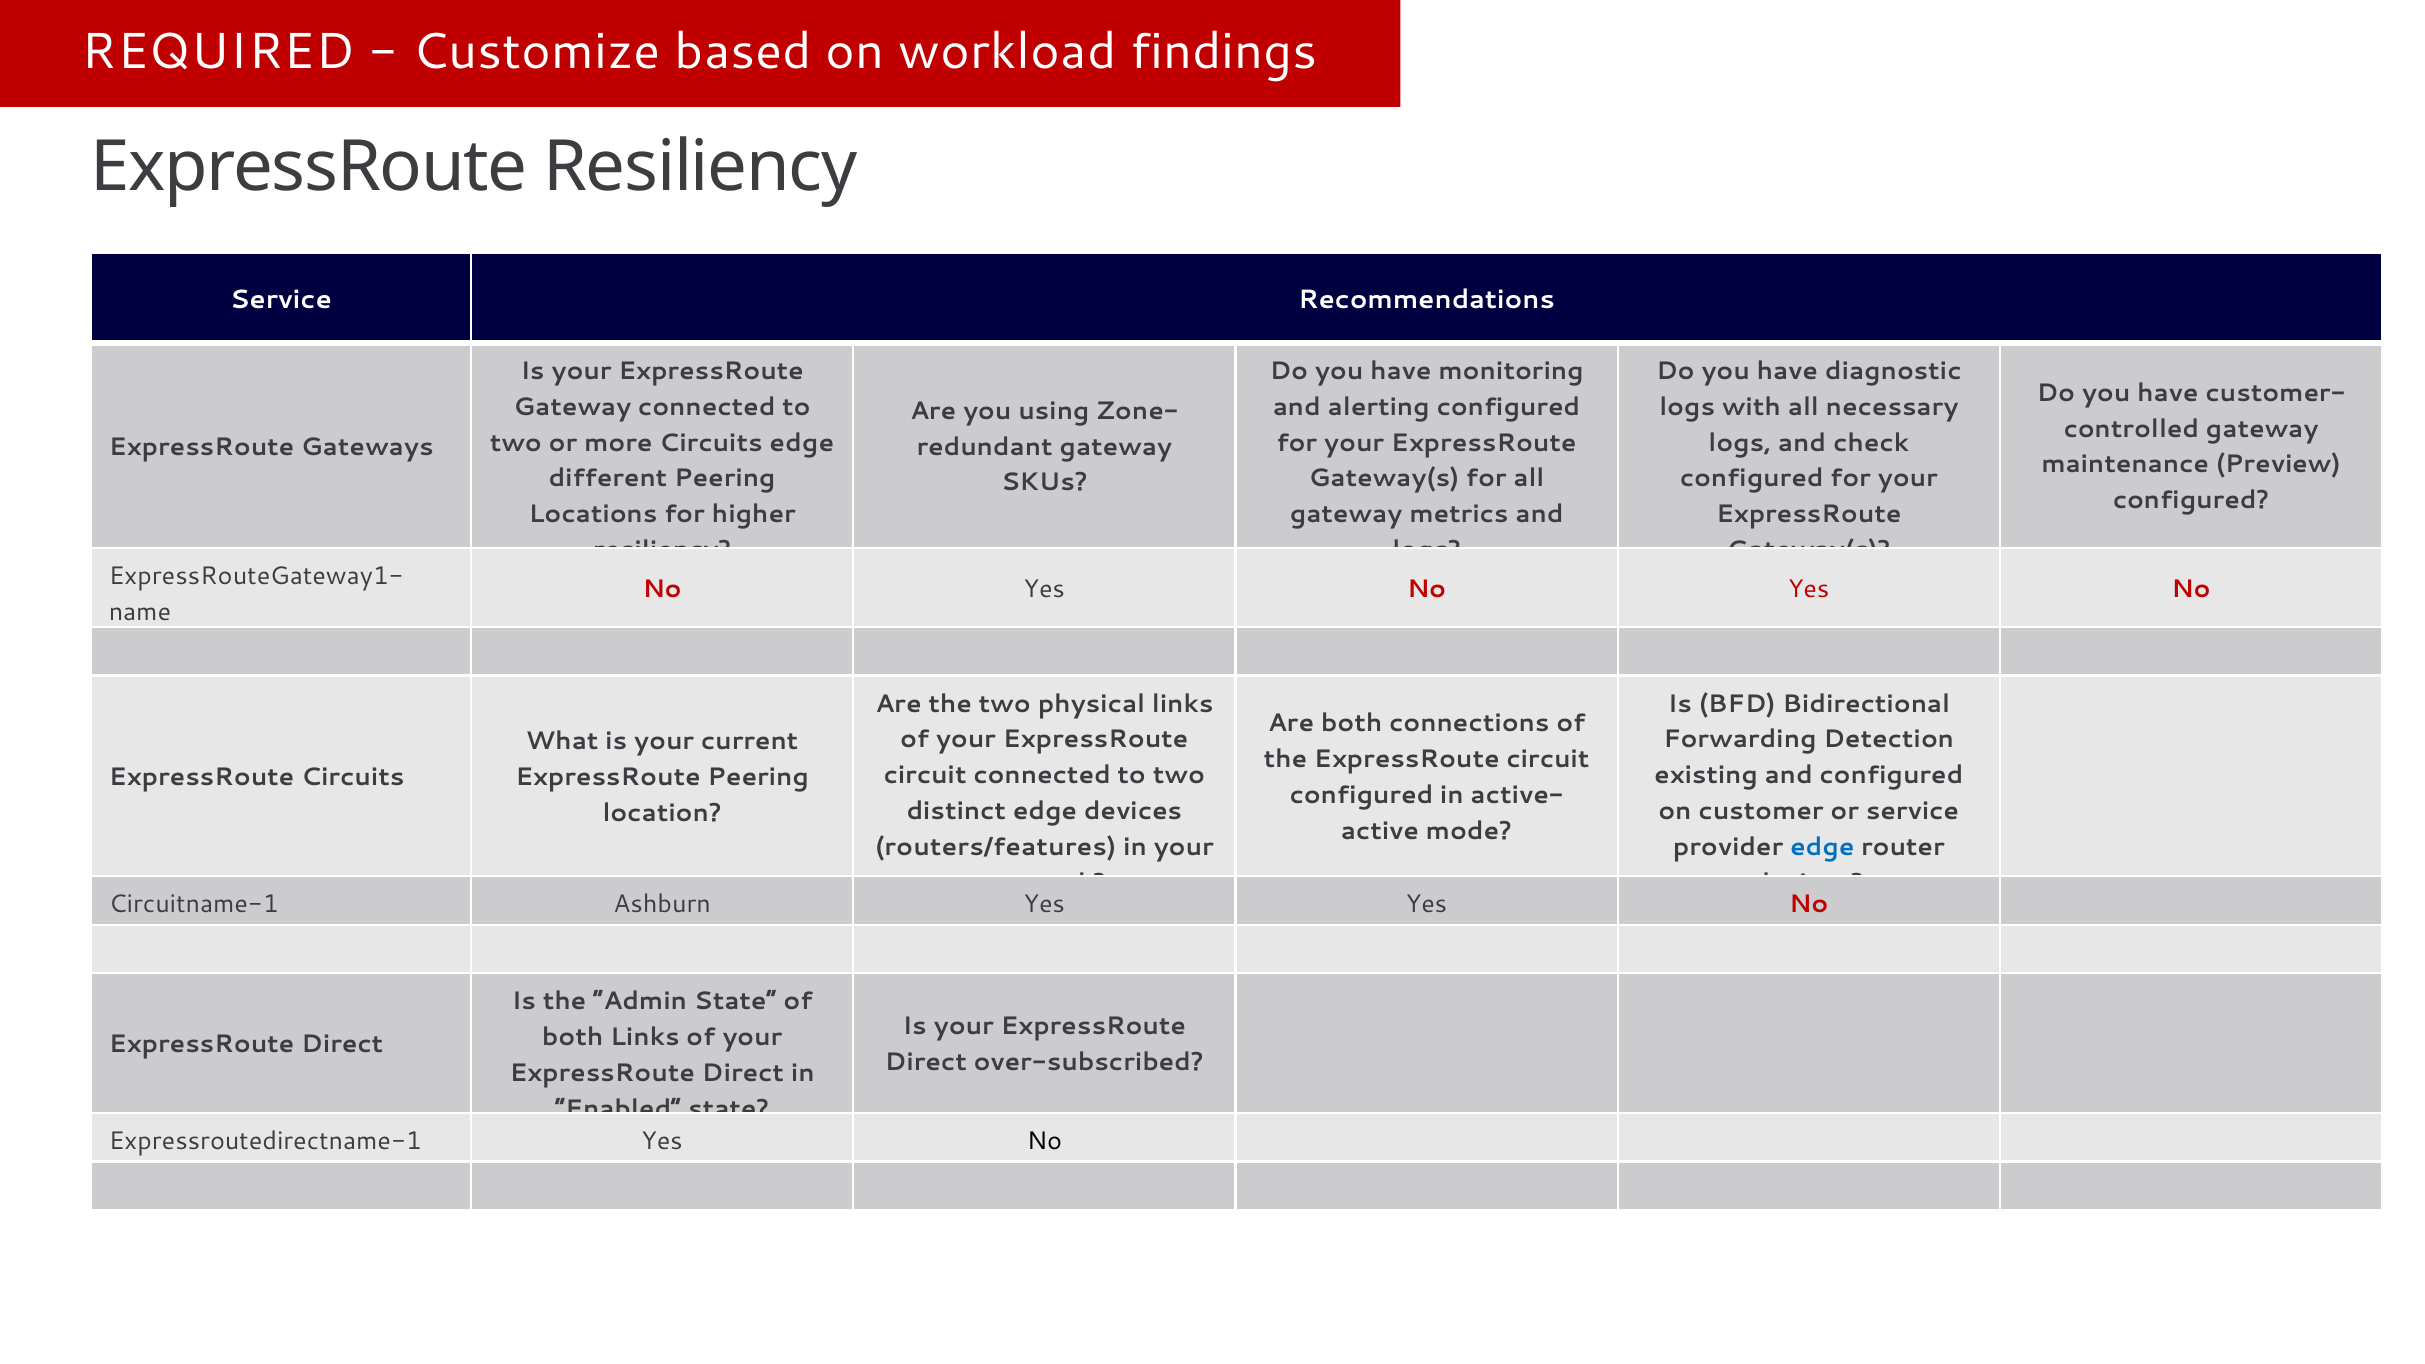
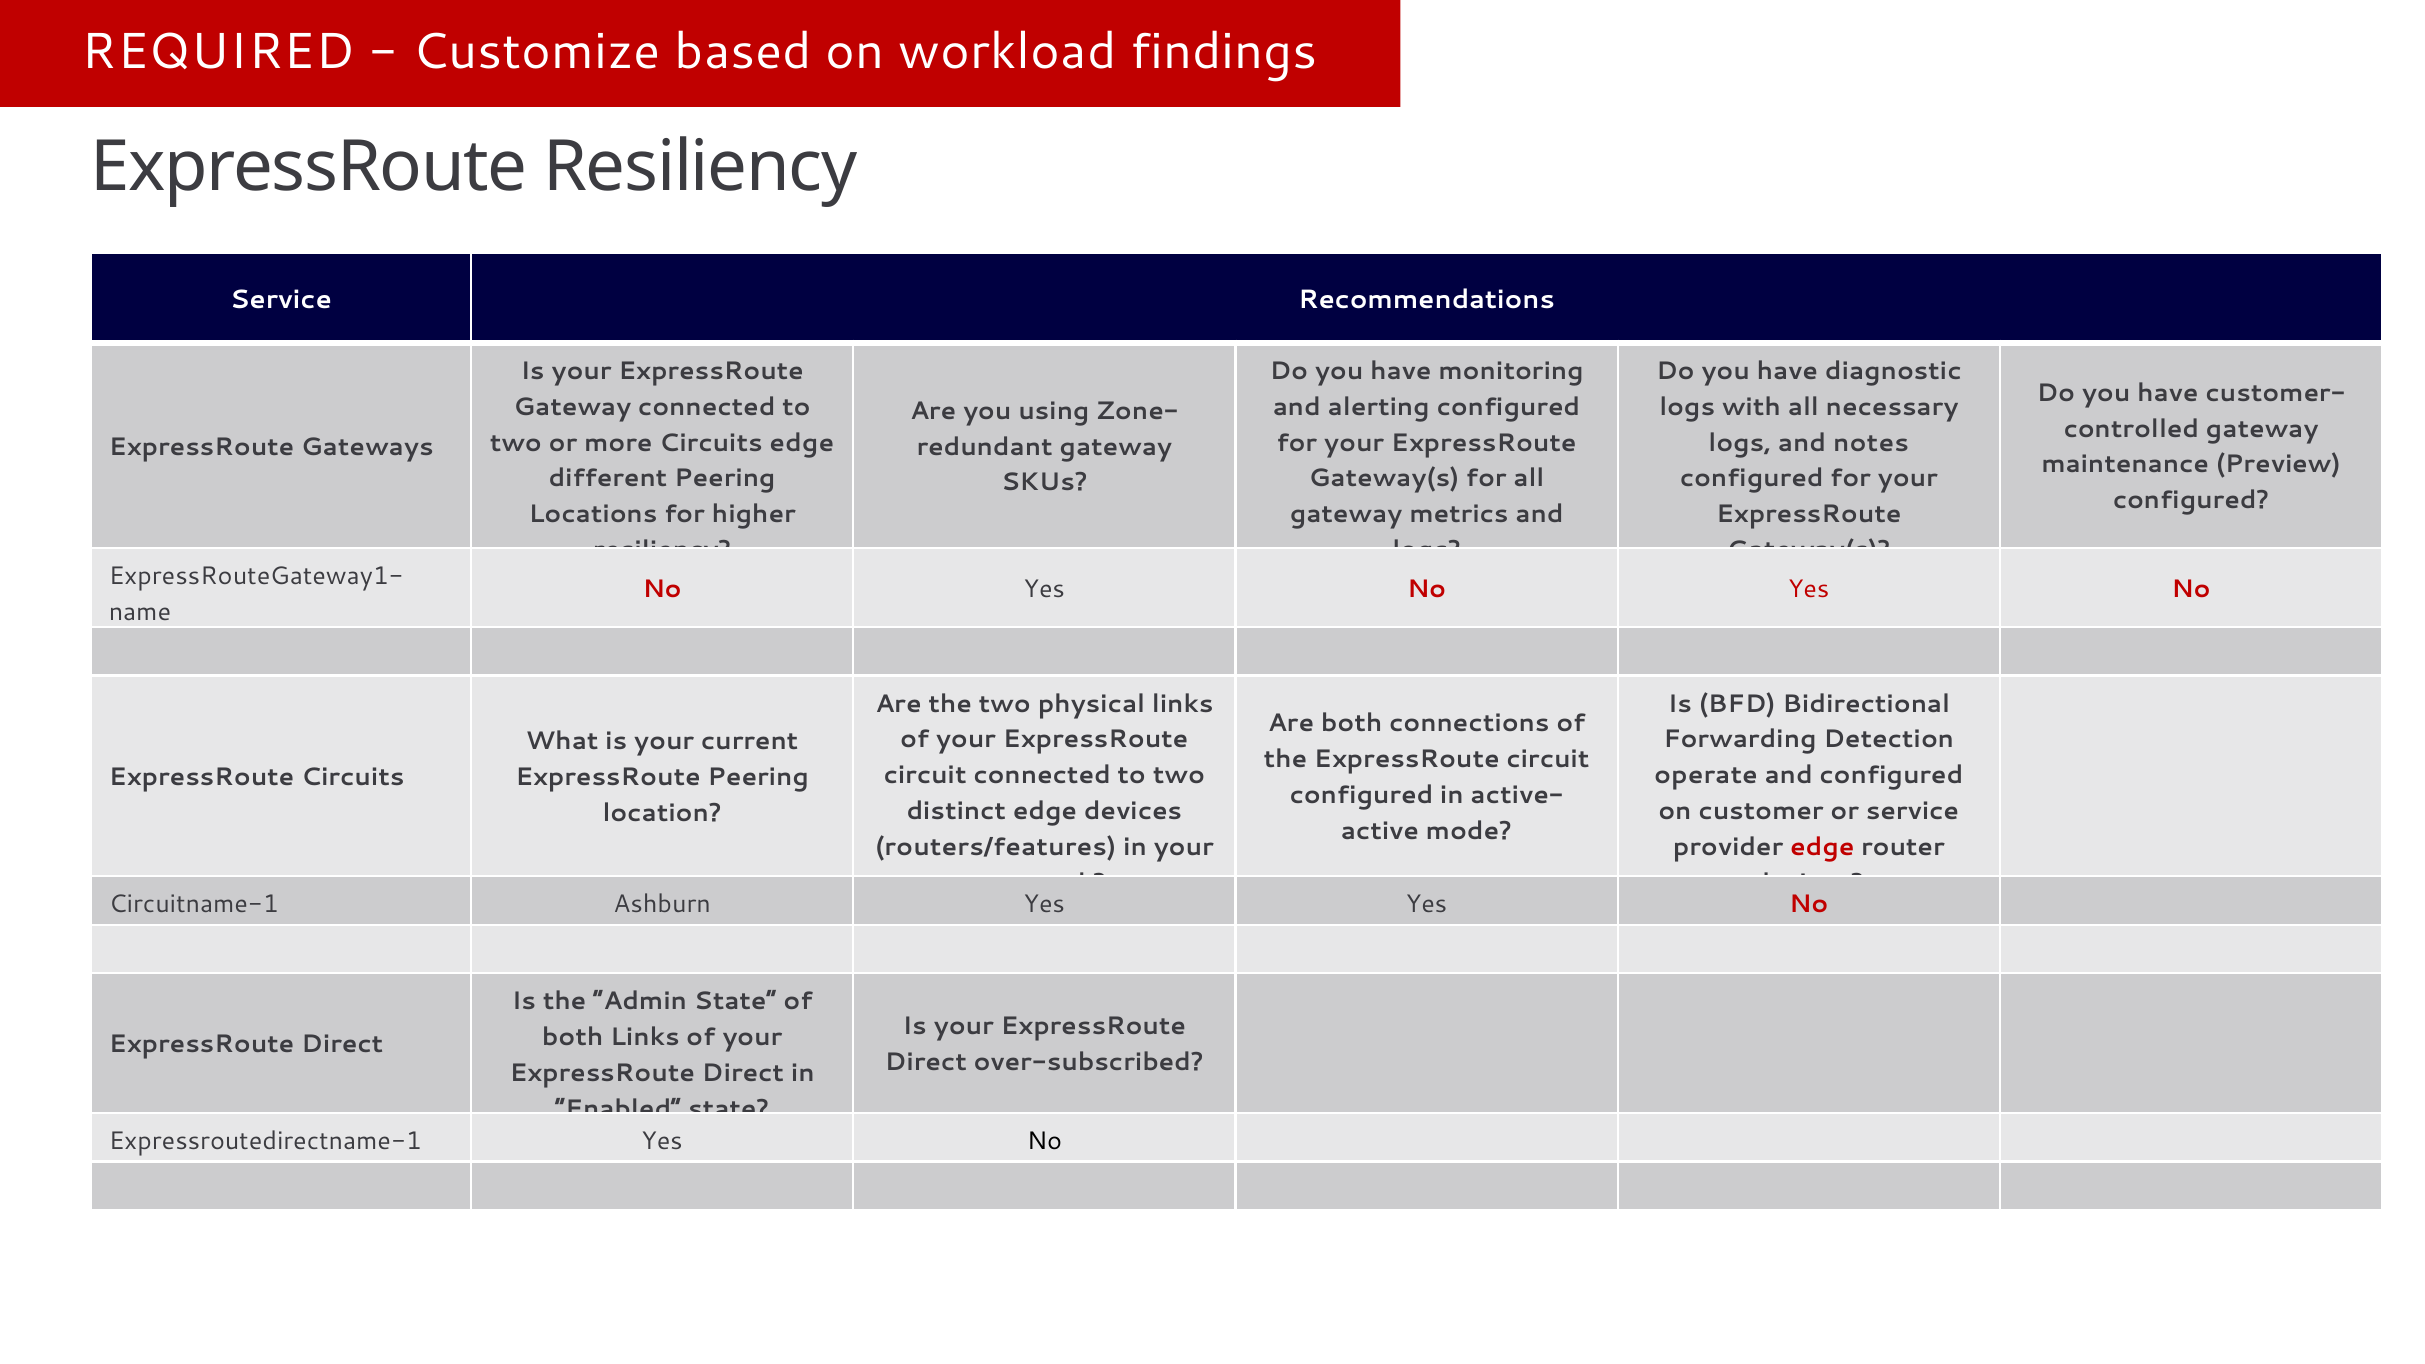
check: check -> notes (1871, 443)
existing: existing -> operate (1706, 775)
edge colour: blue -> red (1822, 847)
